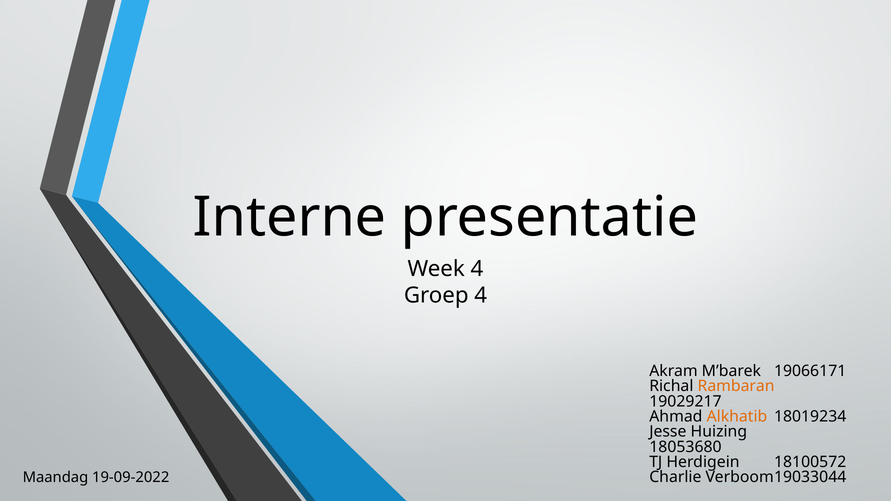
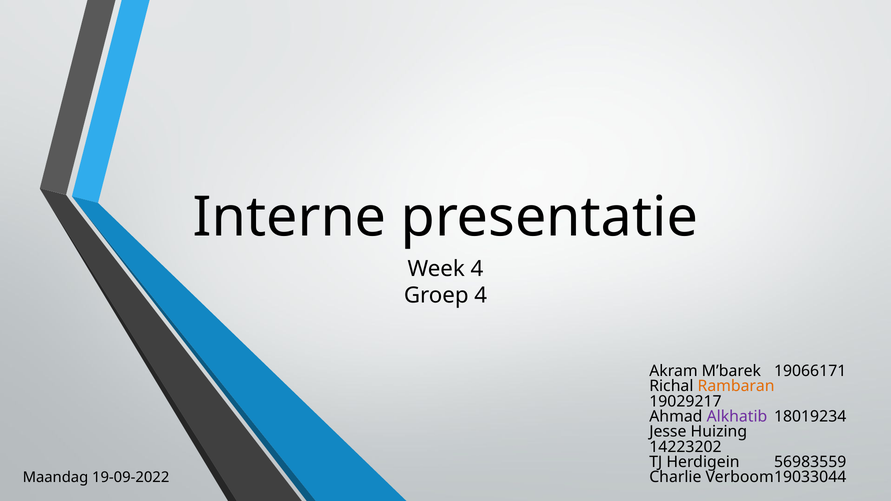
Alkhatib colour: orange -> purple (737, 417)
18053680: 18053680 -> 14223202 (685, 447)
18100572: 18100572 -> 56983559 (810, 462)
